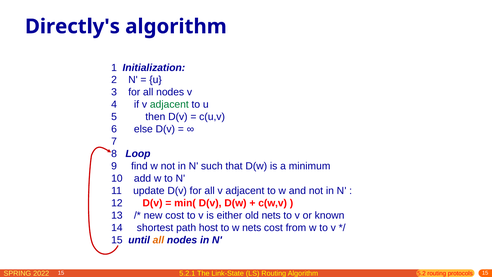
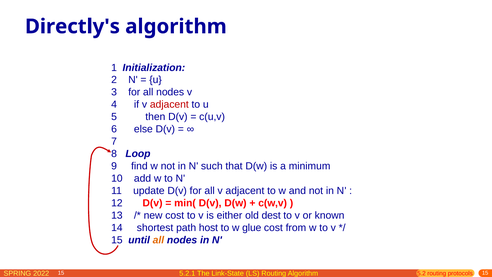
adjacent colour: green -> red (169, 104)
old nets: nets -> dest (271, 215)
w nets: nets -> glue (252, 228)
